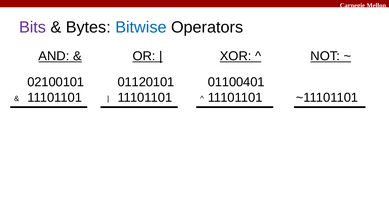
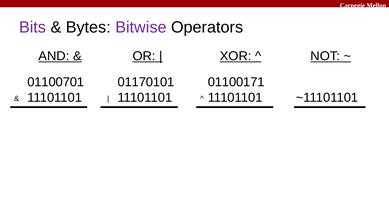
Bitwise colour: blue -> purple (141, 27)
02100101: 02100101 -> 01100701 (56, 82)
01120101: 01120101 -> 01170101 (146, 82)
01100401: 01100401 -> 01100171 (236, 82)
